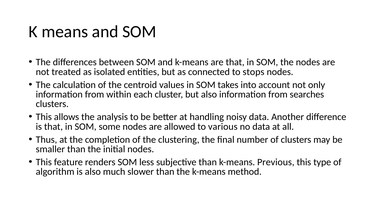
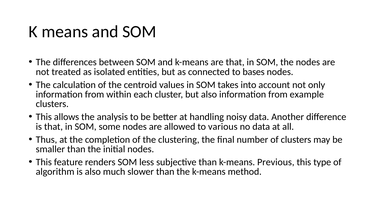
stops: stops -> bases (254, 72)
searches: searches -> example (307, 94)
